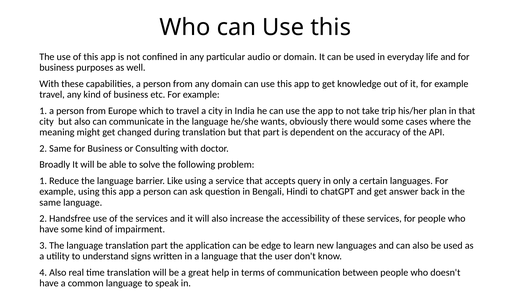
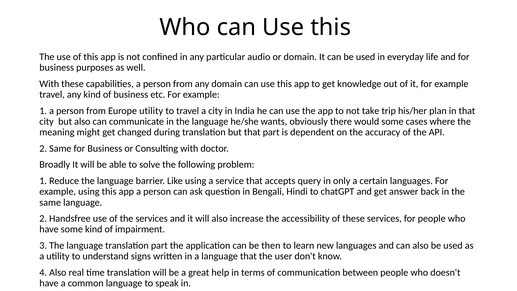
Europe which: which -> utility (151, 111)
edge: edge -> then (271, 245)
